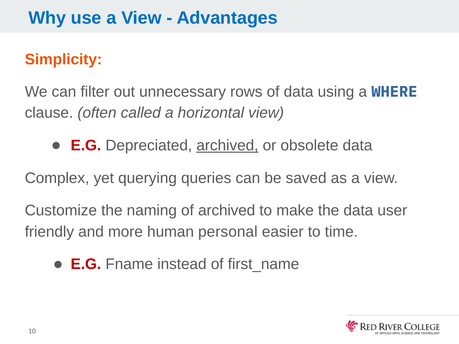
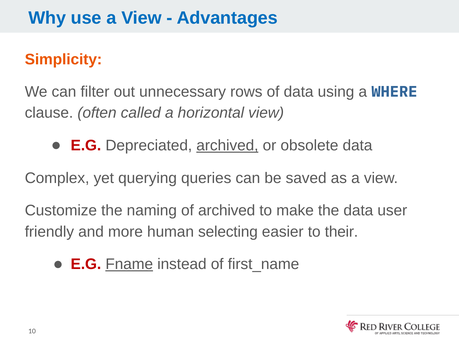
personal: personal -> selecting (228, 232)
time: time -> their (341, 232)
Fname underline: none -> present (129, 264)
